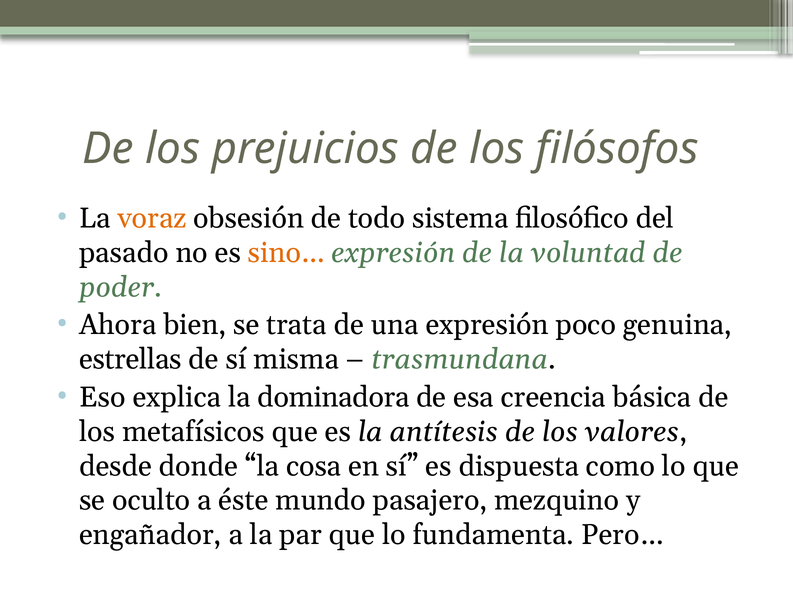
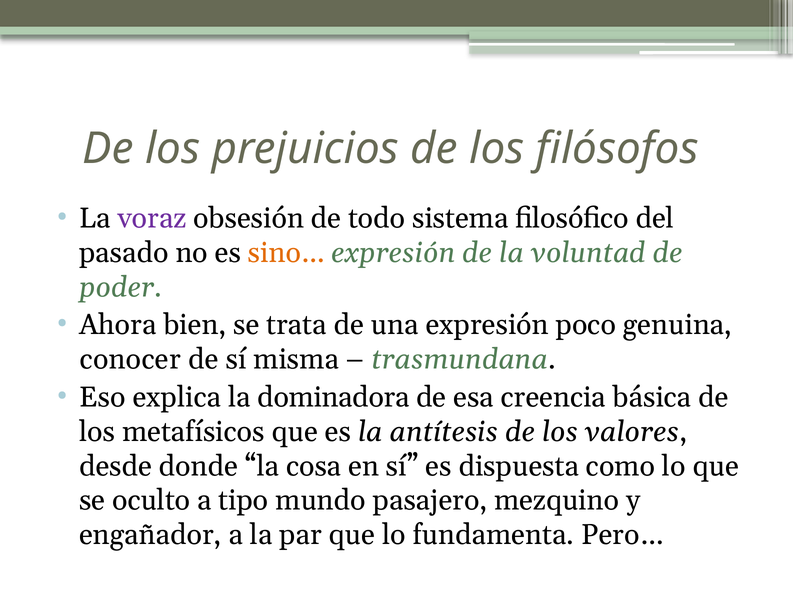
voraz colour: orange -> purple (152, 218)
estrellas: estrellas -> conocer (130, 359)
éste: éste -> tipo (243, 500)
